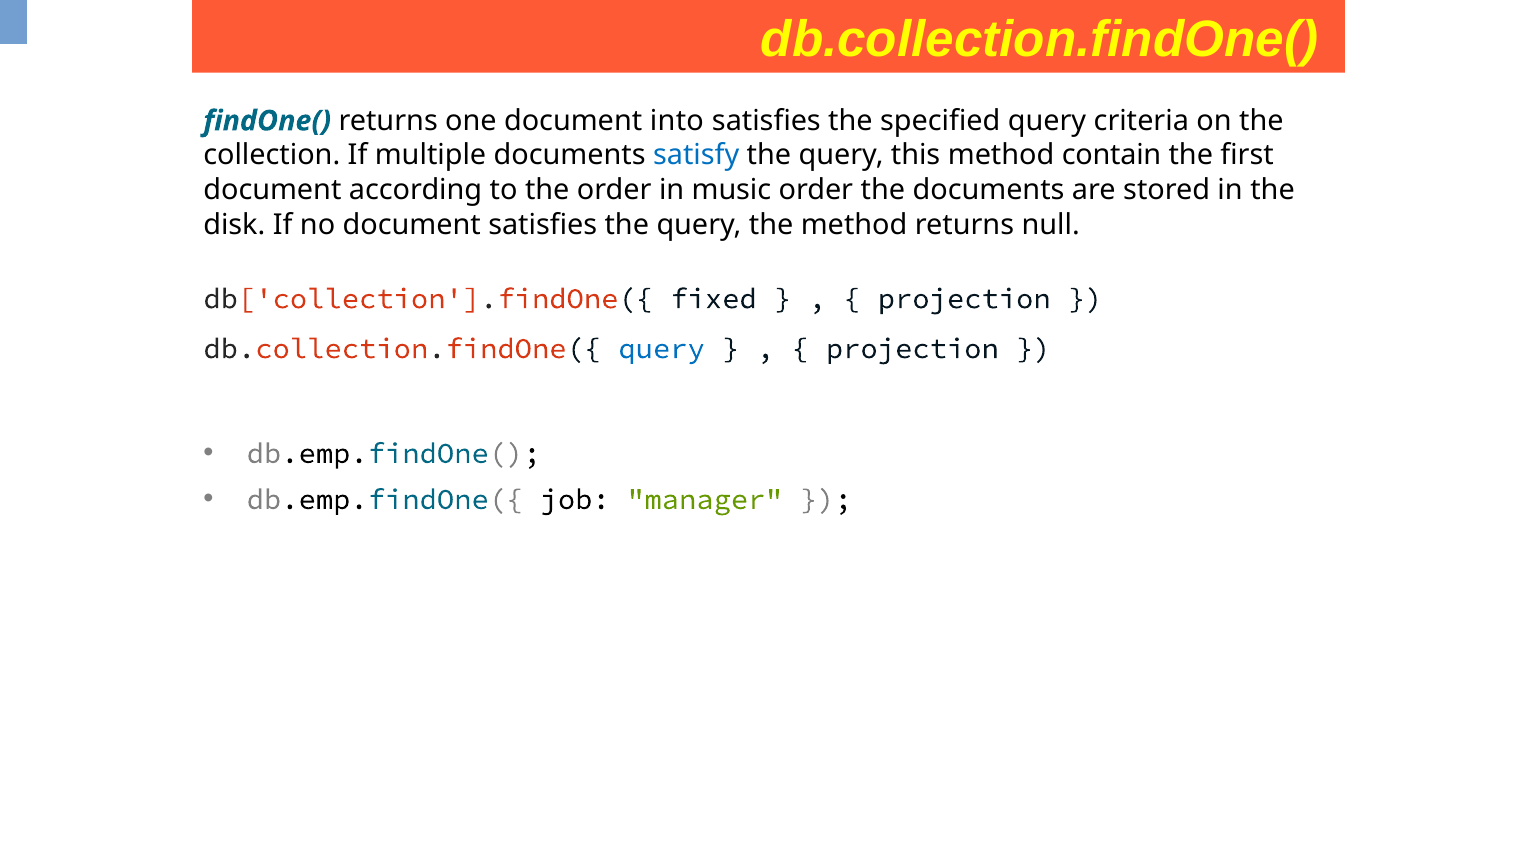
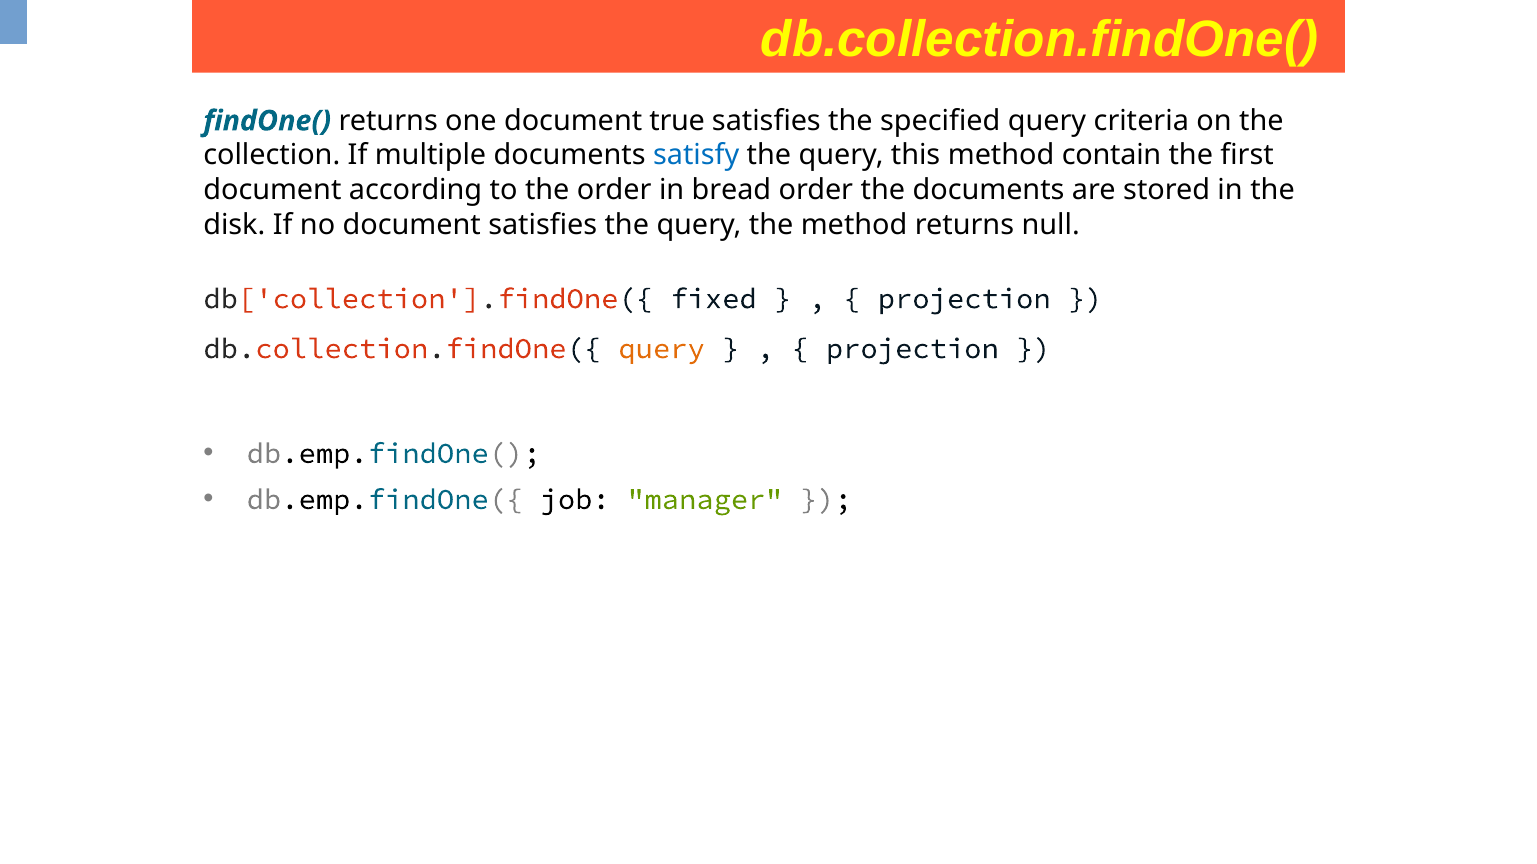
into: into -> true (677, 121)
music: music -> bread (731, 190)
query colour: blue -> orange (662, 349)
